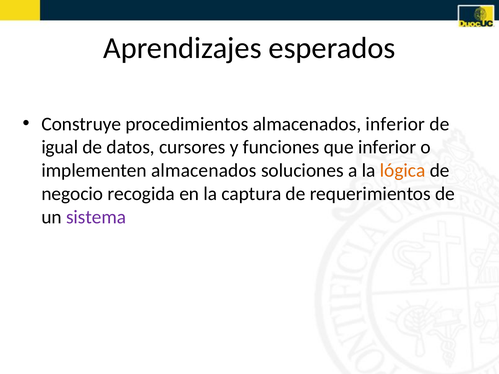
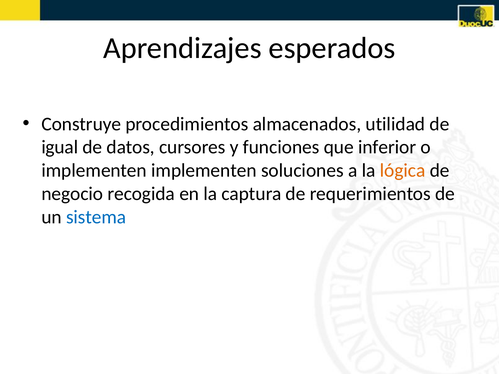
almacenados inferior: inferior -> utilidad (395, 124)
implementen almacenados: almacenados -> implementen (204, 171)
sistema colour: purple -> blue (96, 217)
